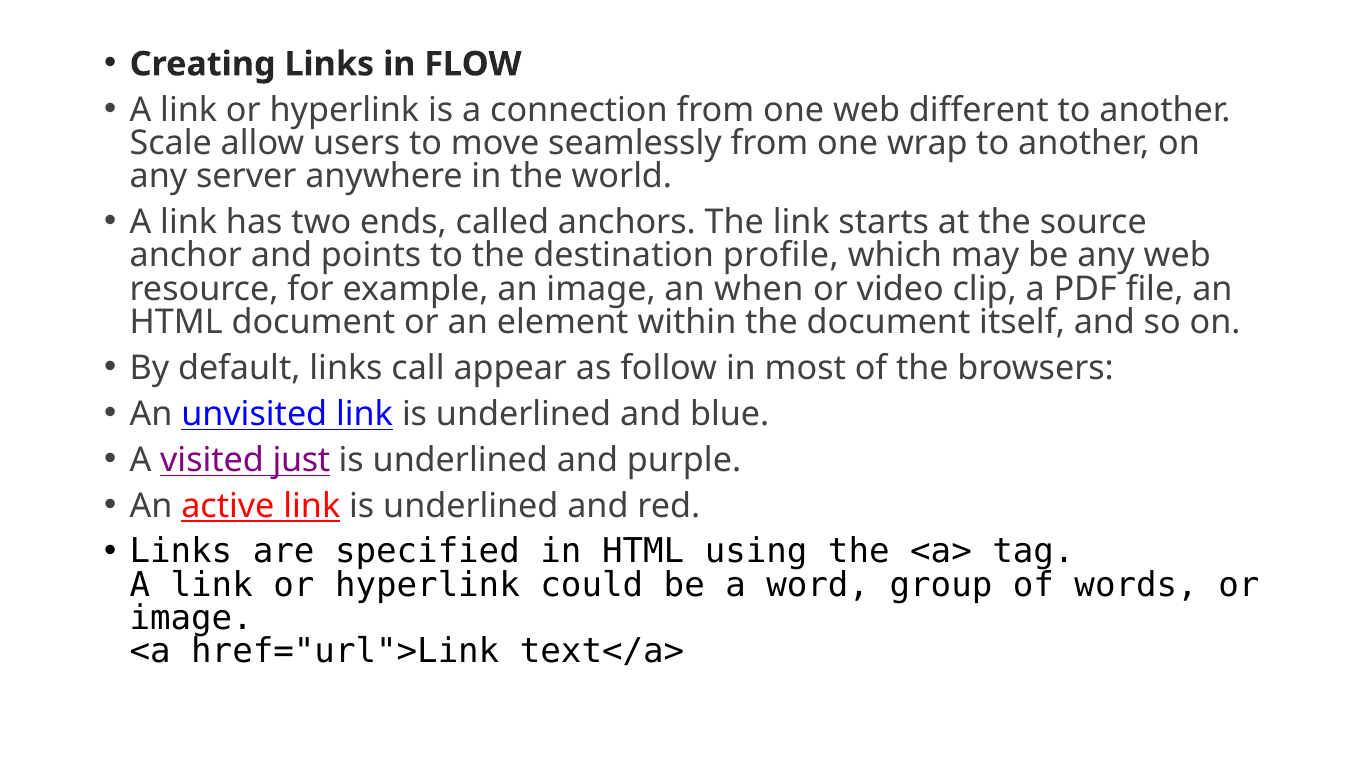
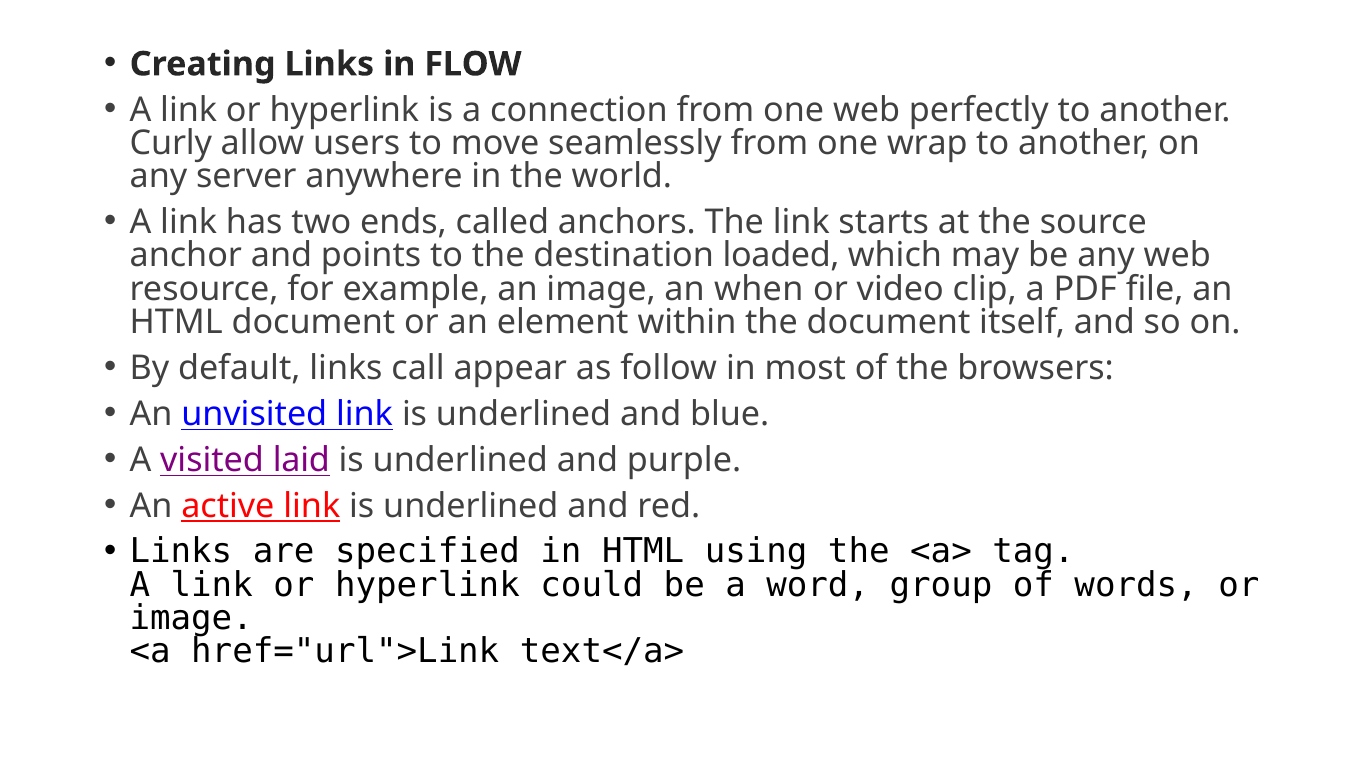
different: different -> perfectly (979, 110)
Scale: Scale -> Curly (171, 143)
profile: profile -> loaded (781, 256)
just: just -> laid (301, 460)
